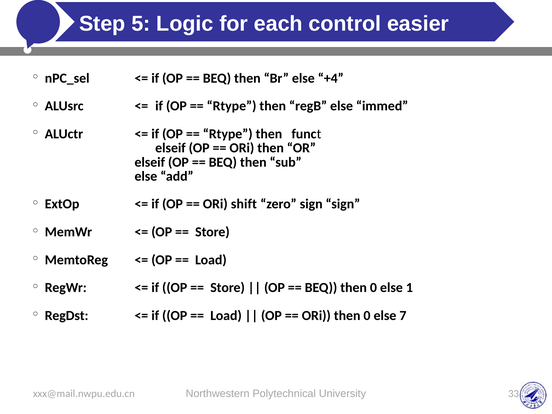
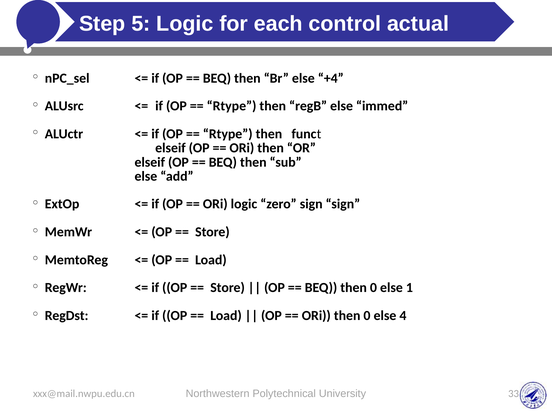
easier: easier -> actual (418, 24)
ORi shift: shift -> logic (244, 204)
7: 7 -> 4 (403, 316)
